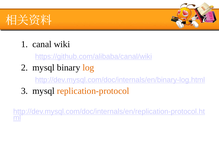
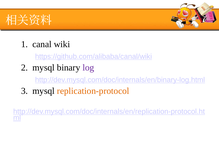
log colour: orange -> purple (88, 68)
